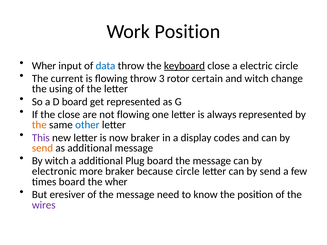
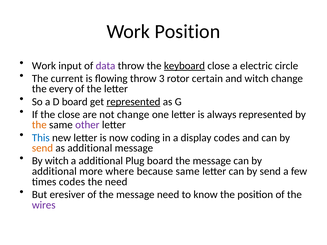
Wher: Wher -> Work (44, 66)
data colour: blue -> purple (106, 66)
using: using -> every (61, 89)
represented underline: none -> present (133, 102)
not flowing: flowing -> change (133, 115)
other colour: blue -> purple (87, 125)
This colour: purple -> blue (41, 138)
now braker: braker -> coding (145, 138)
electronic: electronic -> additional (54, 172)
more braker: braker -> where (120, 172)
because circle: circle -> same (188, 172)
times board: board -> codes (72, 182)
the wher: wher -> need (116, 182)
